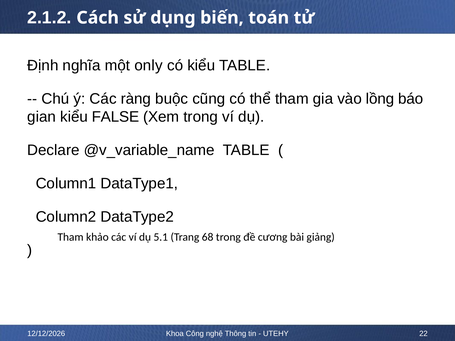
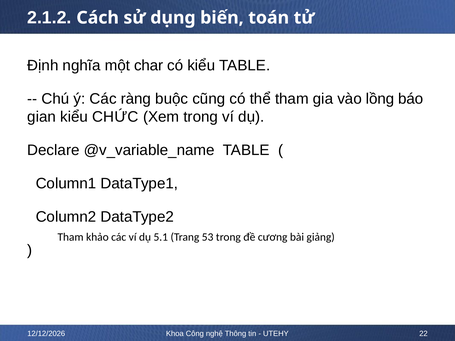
only: only -> char (149, 66)
FALSE: FALSE -> CHỨC (115, 117)
68: 68 -> 53 (208, 237)
